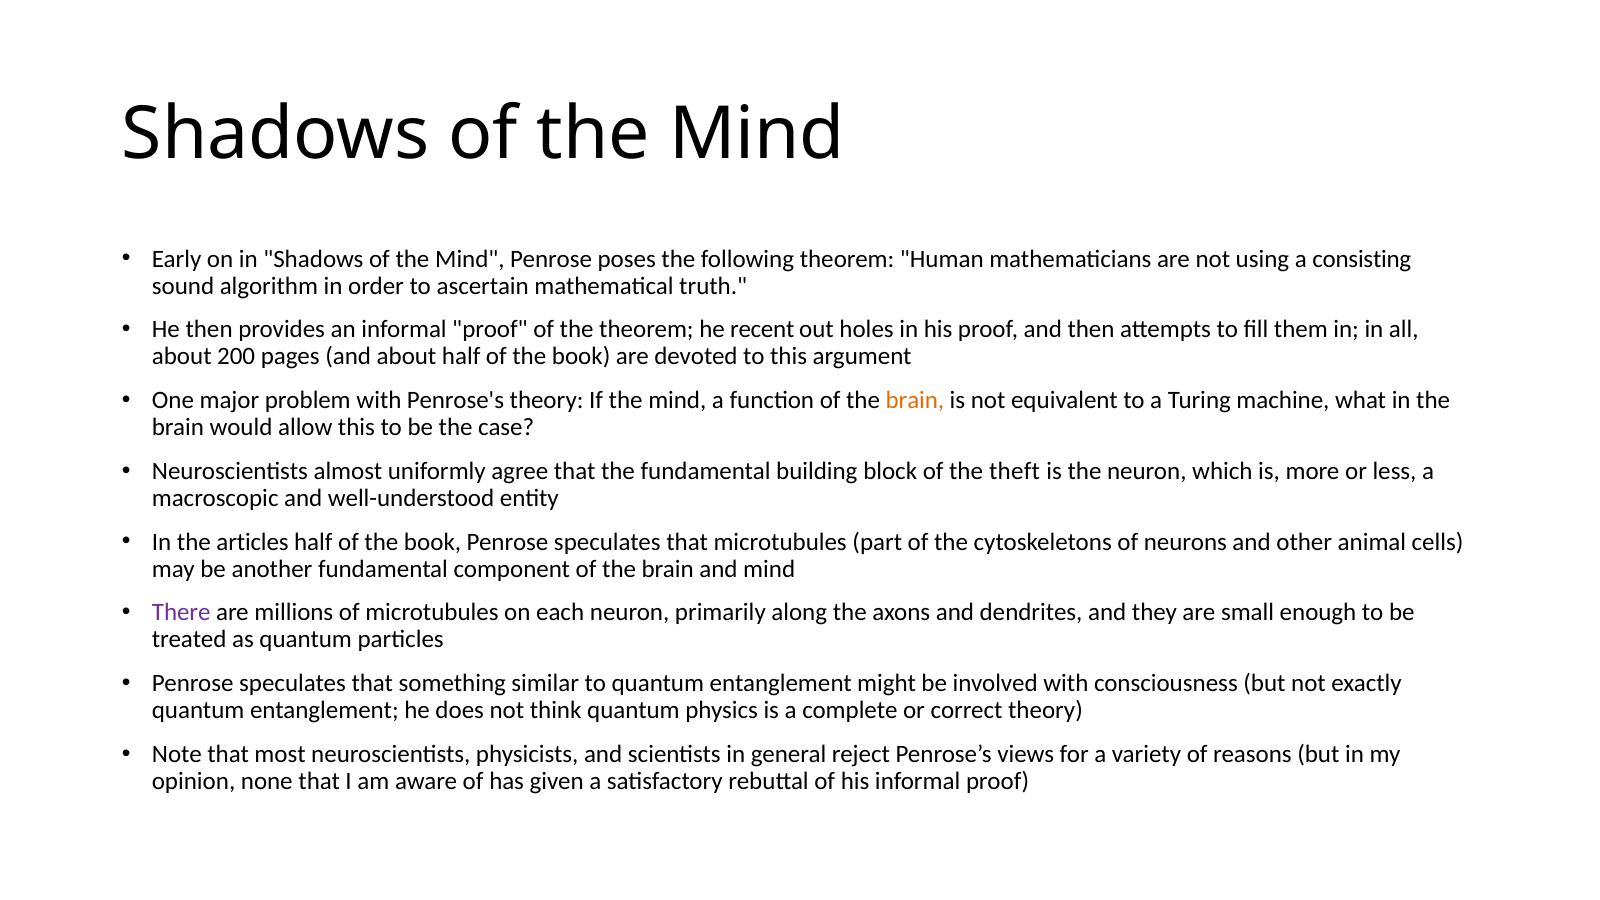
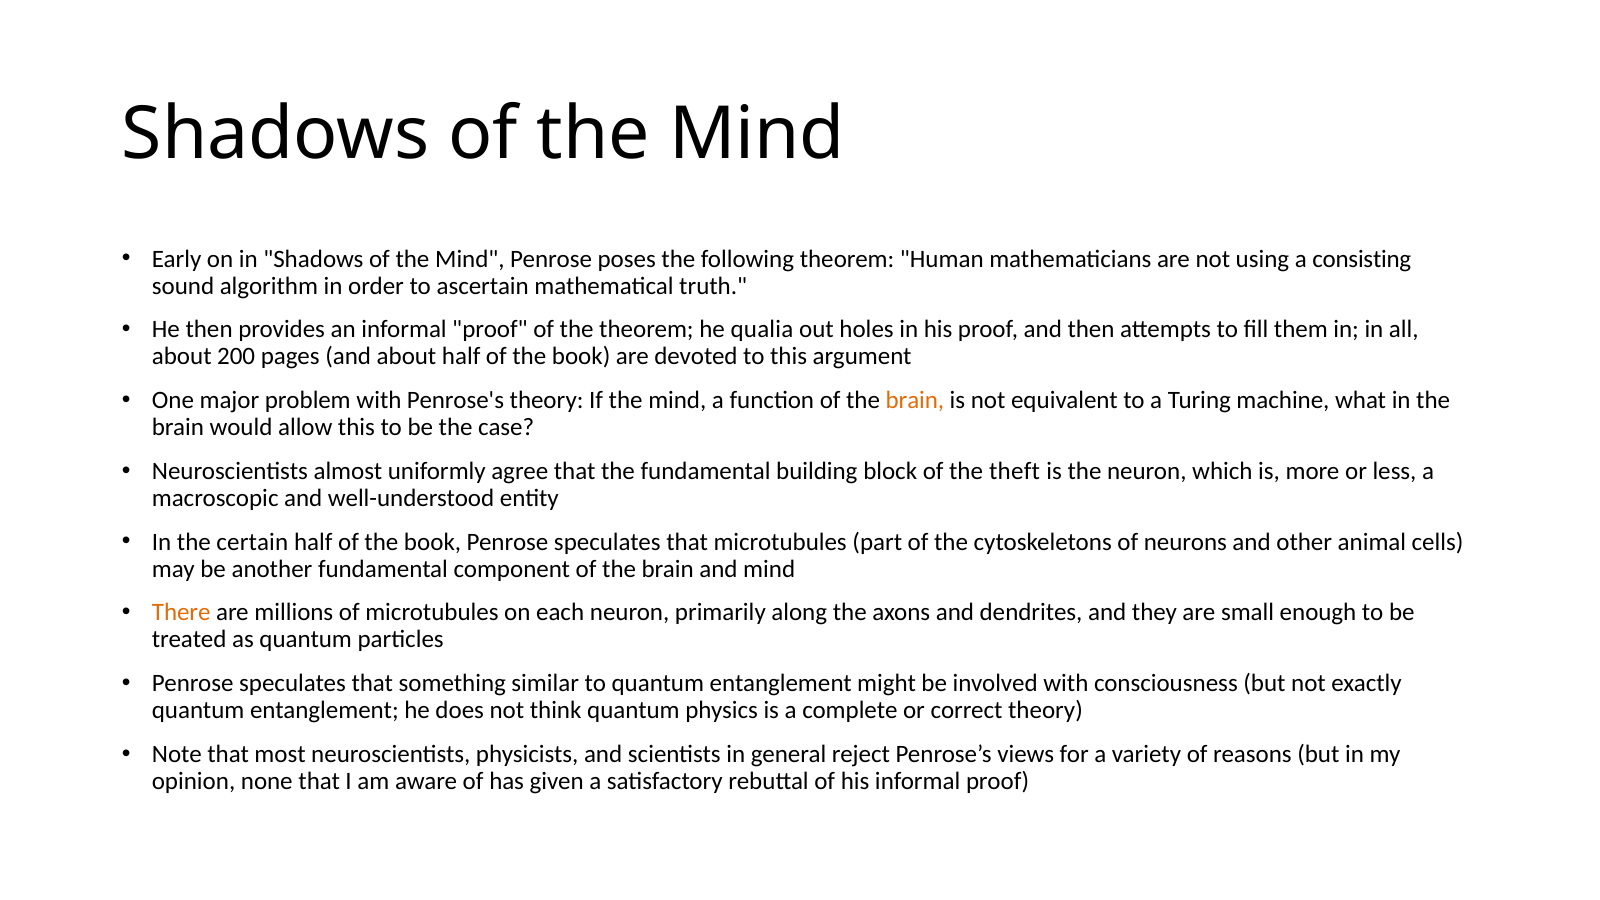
recent: recent -> qualia (762, 330)
articles: articles -> certain (252, 542)
There colour: purple -> orange (181, 613)
